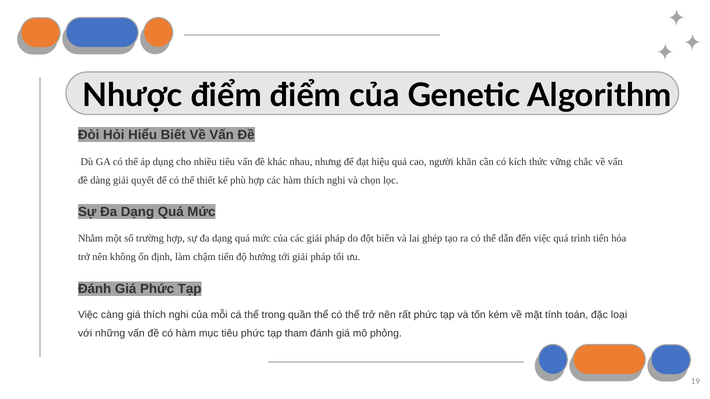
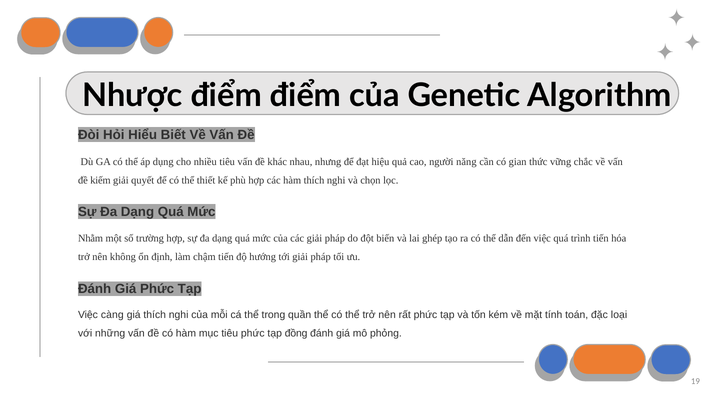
khăn: khăn -> năng (466, 162)
kích: kích -> gian (518, 162)
dàng: dàng -> kiếm (100, 181)
tham: tham -> đồng (296, 334)
